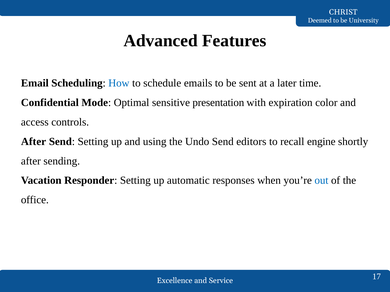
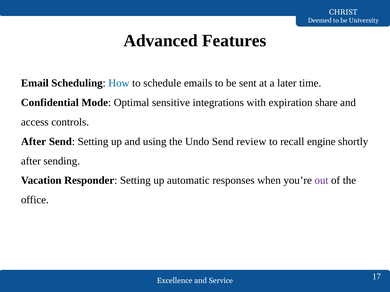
presentation: presentation -> integrations (218, 103)
color: color -> share (326, 103)
editors: editors -> review (251, 142)
out colour: blue -> purple (321, 181)
